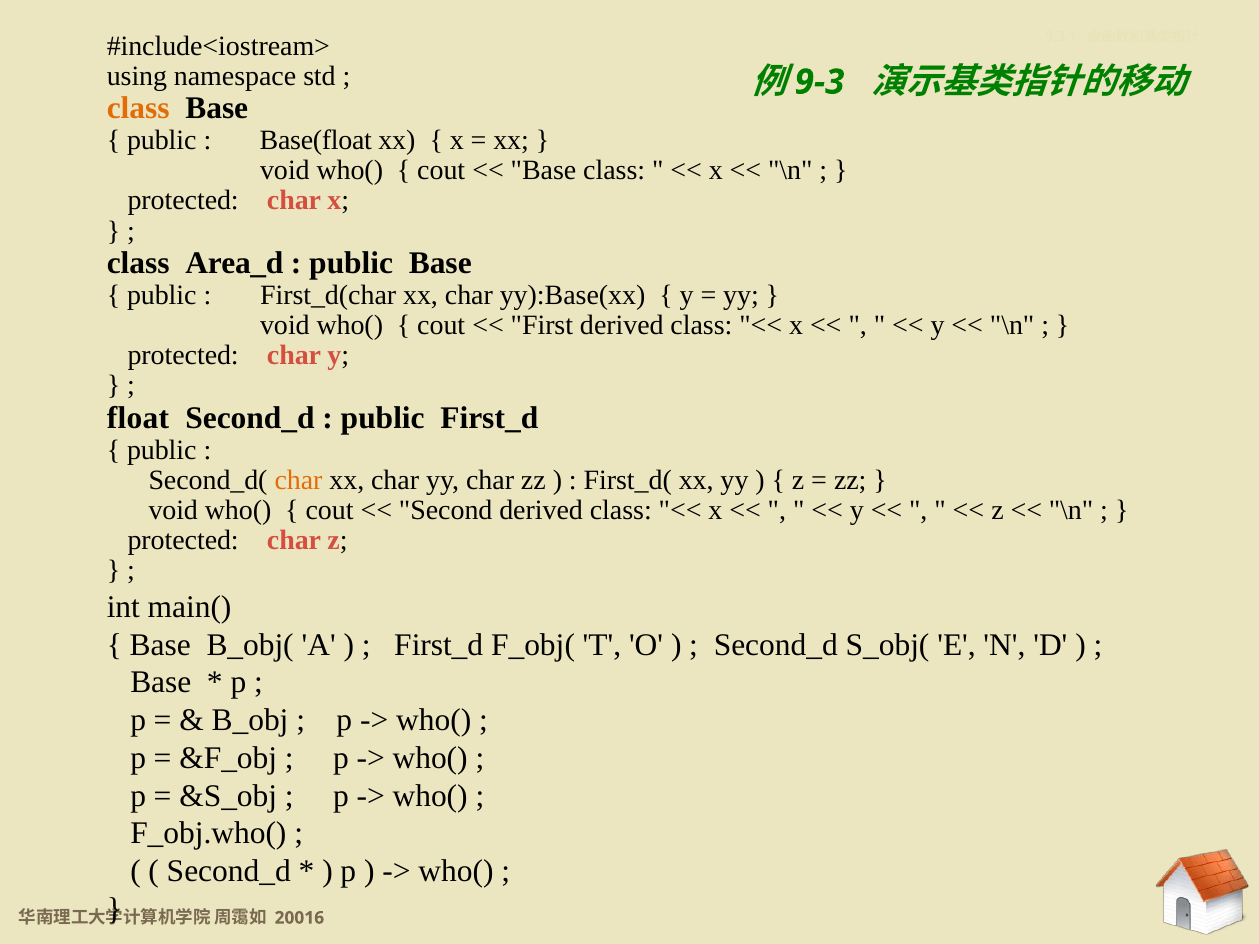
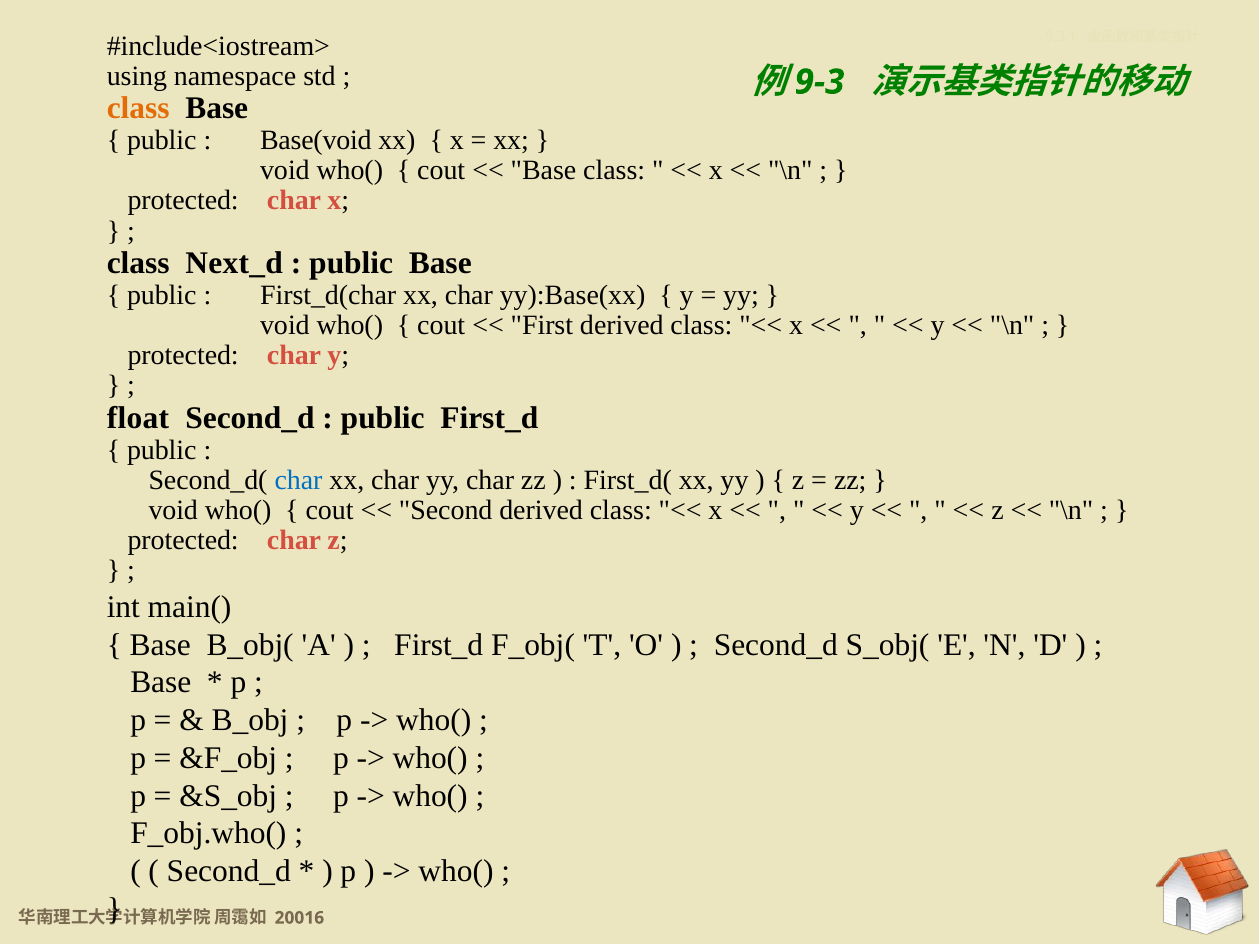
Base(float: Base(float -> Base(void (316, 140)
Area_d: Area_d -> Next_d (234, 263)
char colour: orange -> blue (298, 480)
